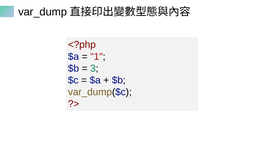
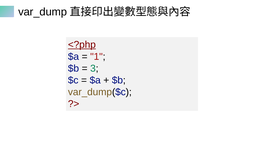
<?php underline: none -> present (82, 45)
